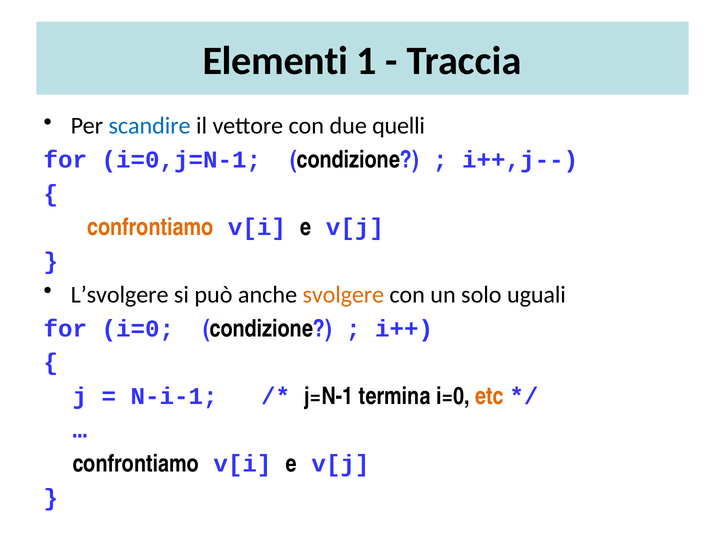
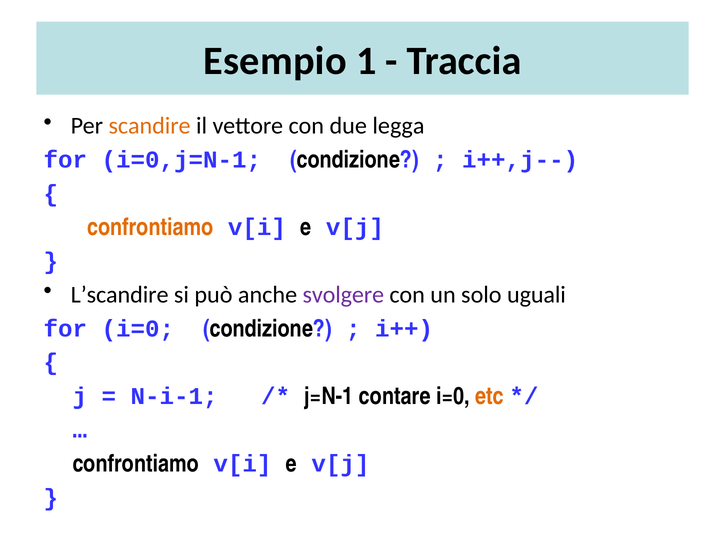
Elementi: Elementi -> Esempio (275, 61)
scandire colour: blue -> orange (150, 126)
quelli: quelli -> legga (398, 126)
L’svolgere: L’svolgere -> L’scandire (120, 295)
svolgere colour: orange -> purple (343, 295)
termina: termina -> contare (395, 397)
